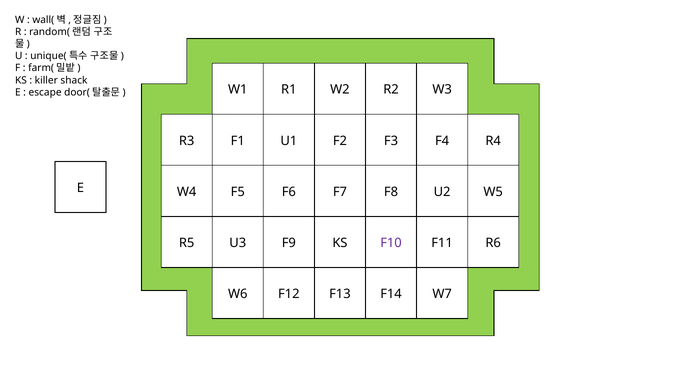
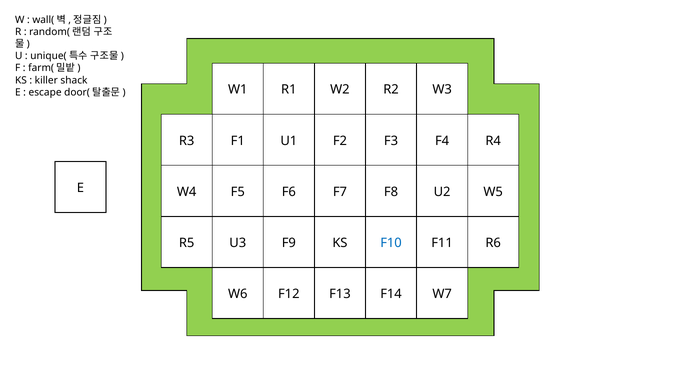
F10 colour: purple -> blue (391, 243)
